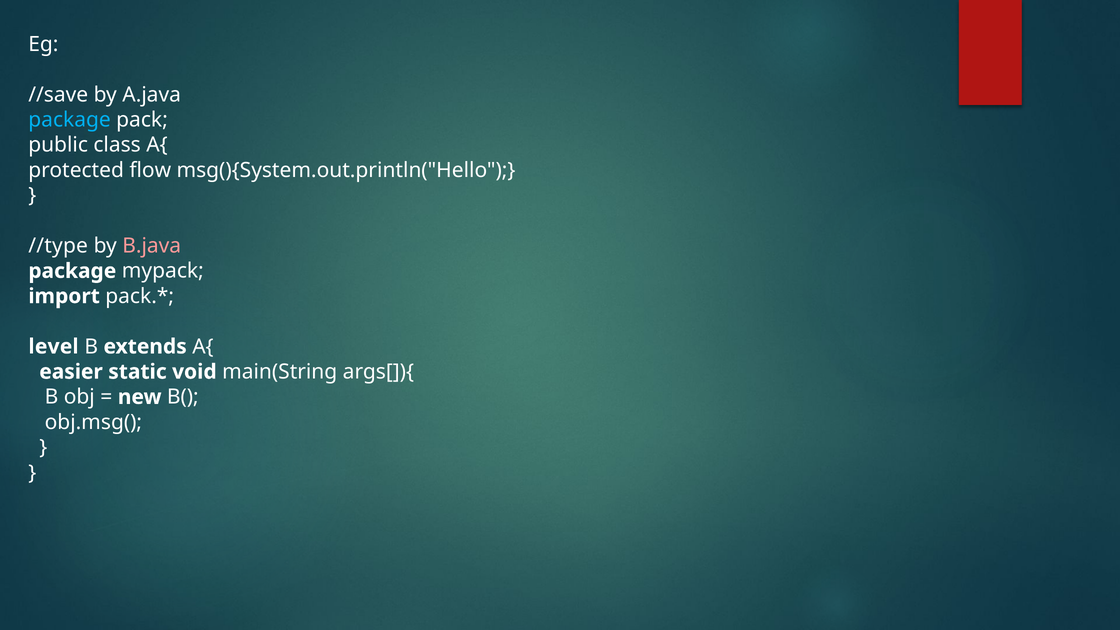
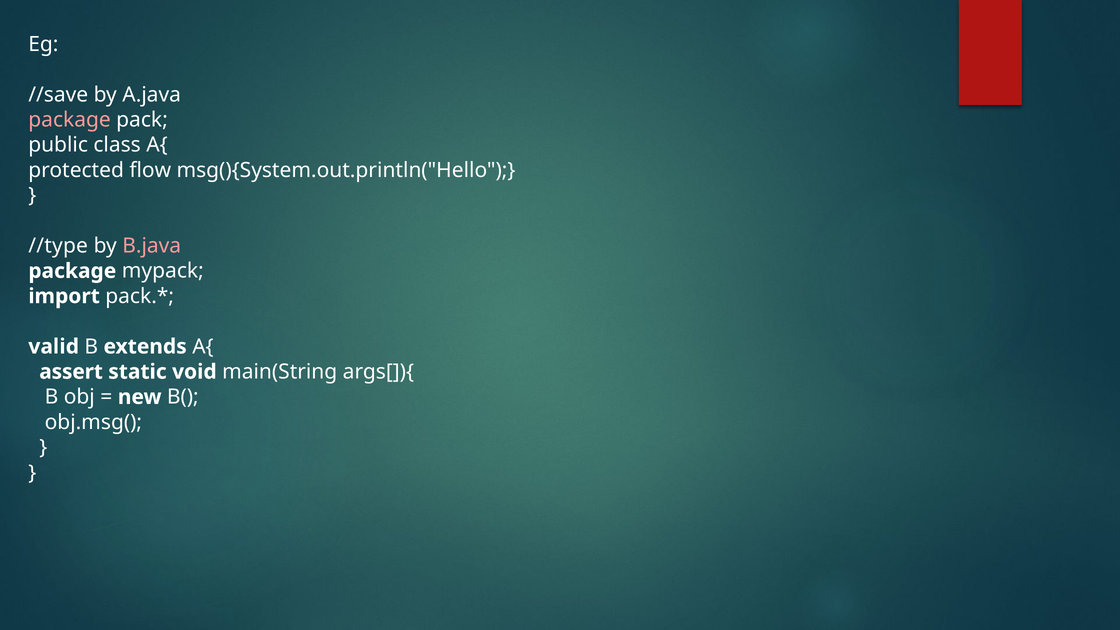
package colour: light blue -> pink (70, 120)
level: level -> valid (54, 347)
easier: easier -> assert (71, 372)
